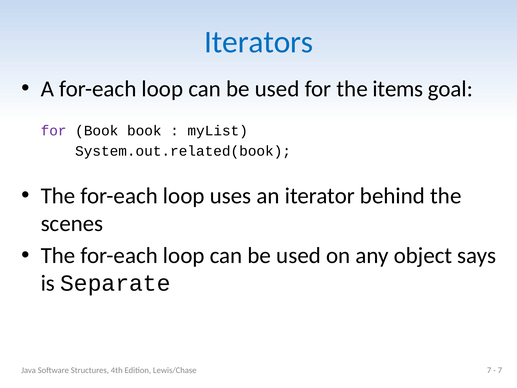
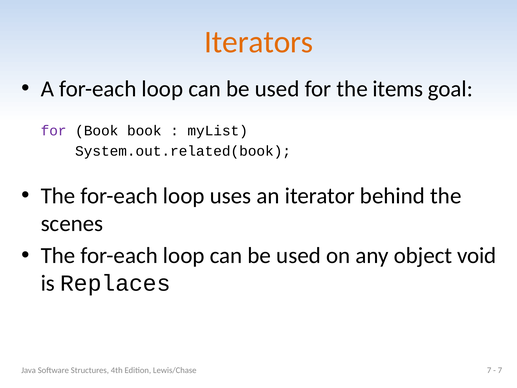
Iterators colour: blue -> orange (259, 42)
says: says -> void (477, 256)
Separate: Separate -> Replaces (115, 283)
